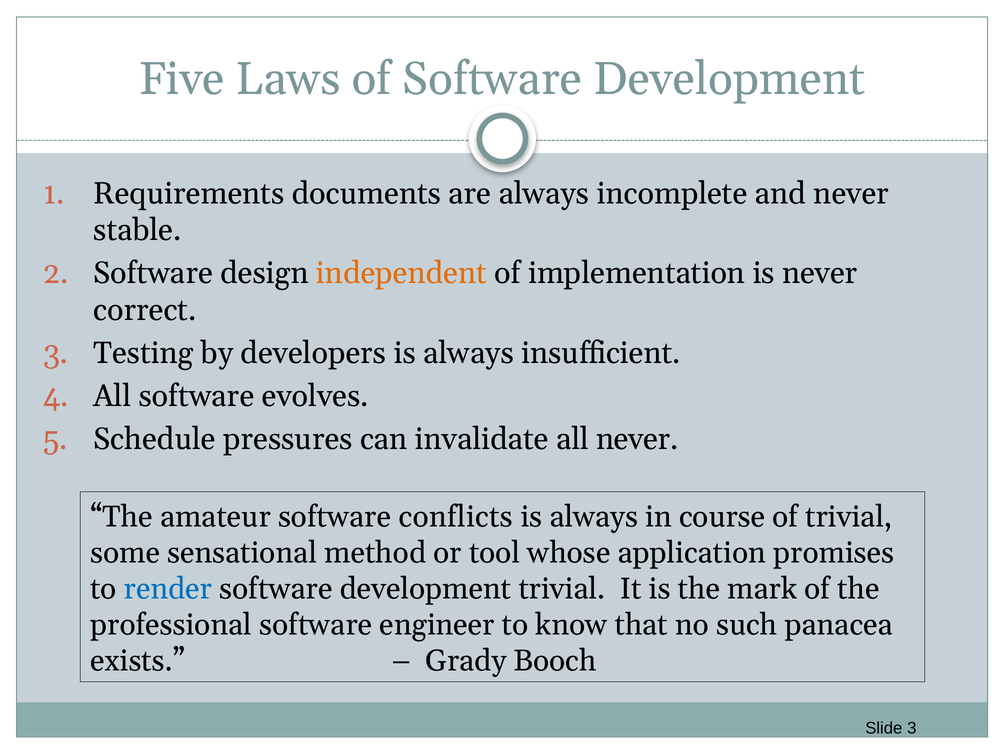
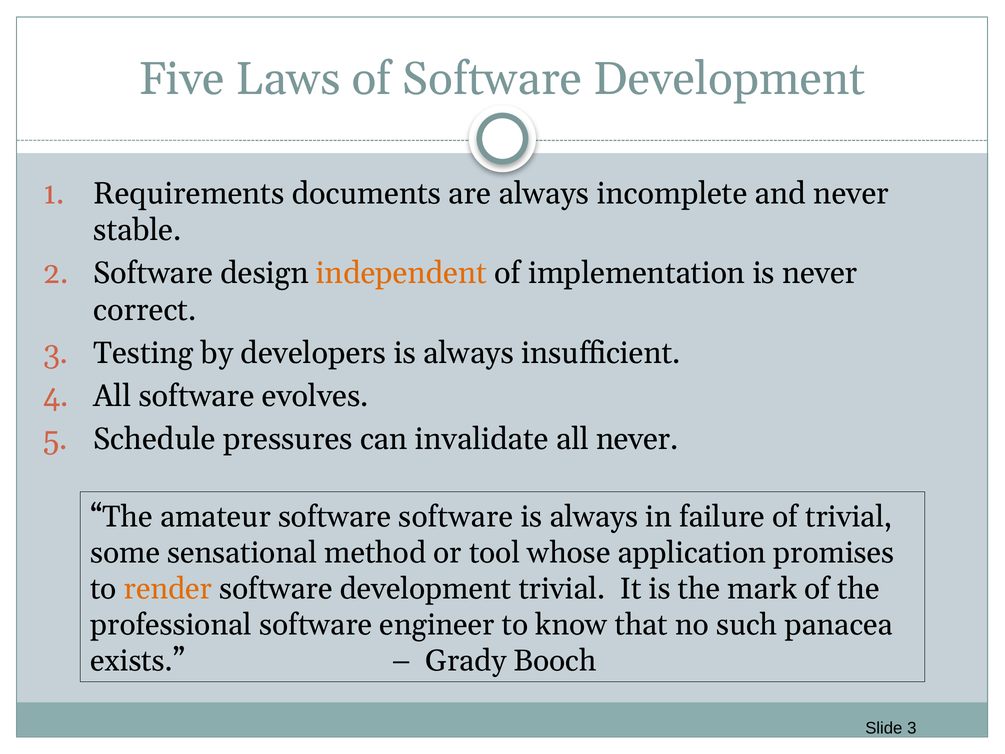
software conflicts: conflicts -> software (456, 517)
course: course -> failure (722, 517)
render colour: blue -> orange (168, 589)
